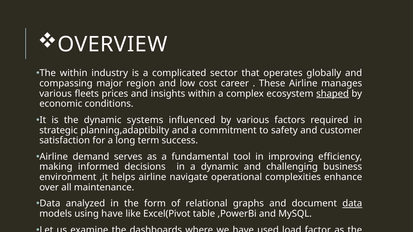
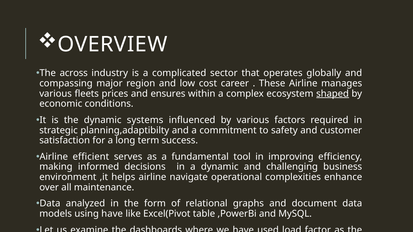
The within: within -> across (74, 73)
insights: insights -> ensures (168, 94)
demand: demand -> efficient (91, 157)
data underline: present -> none (352, 204)
